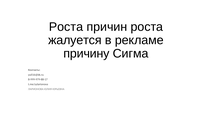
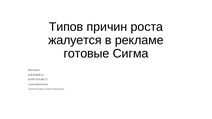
Роста: Роста -> Типов (66, 27)
причину: причину -> готовые (86, 54)
